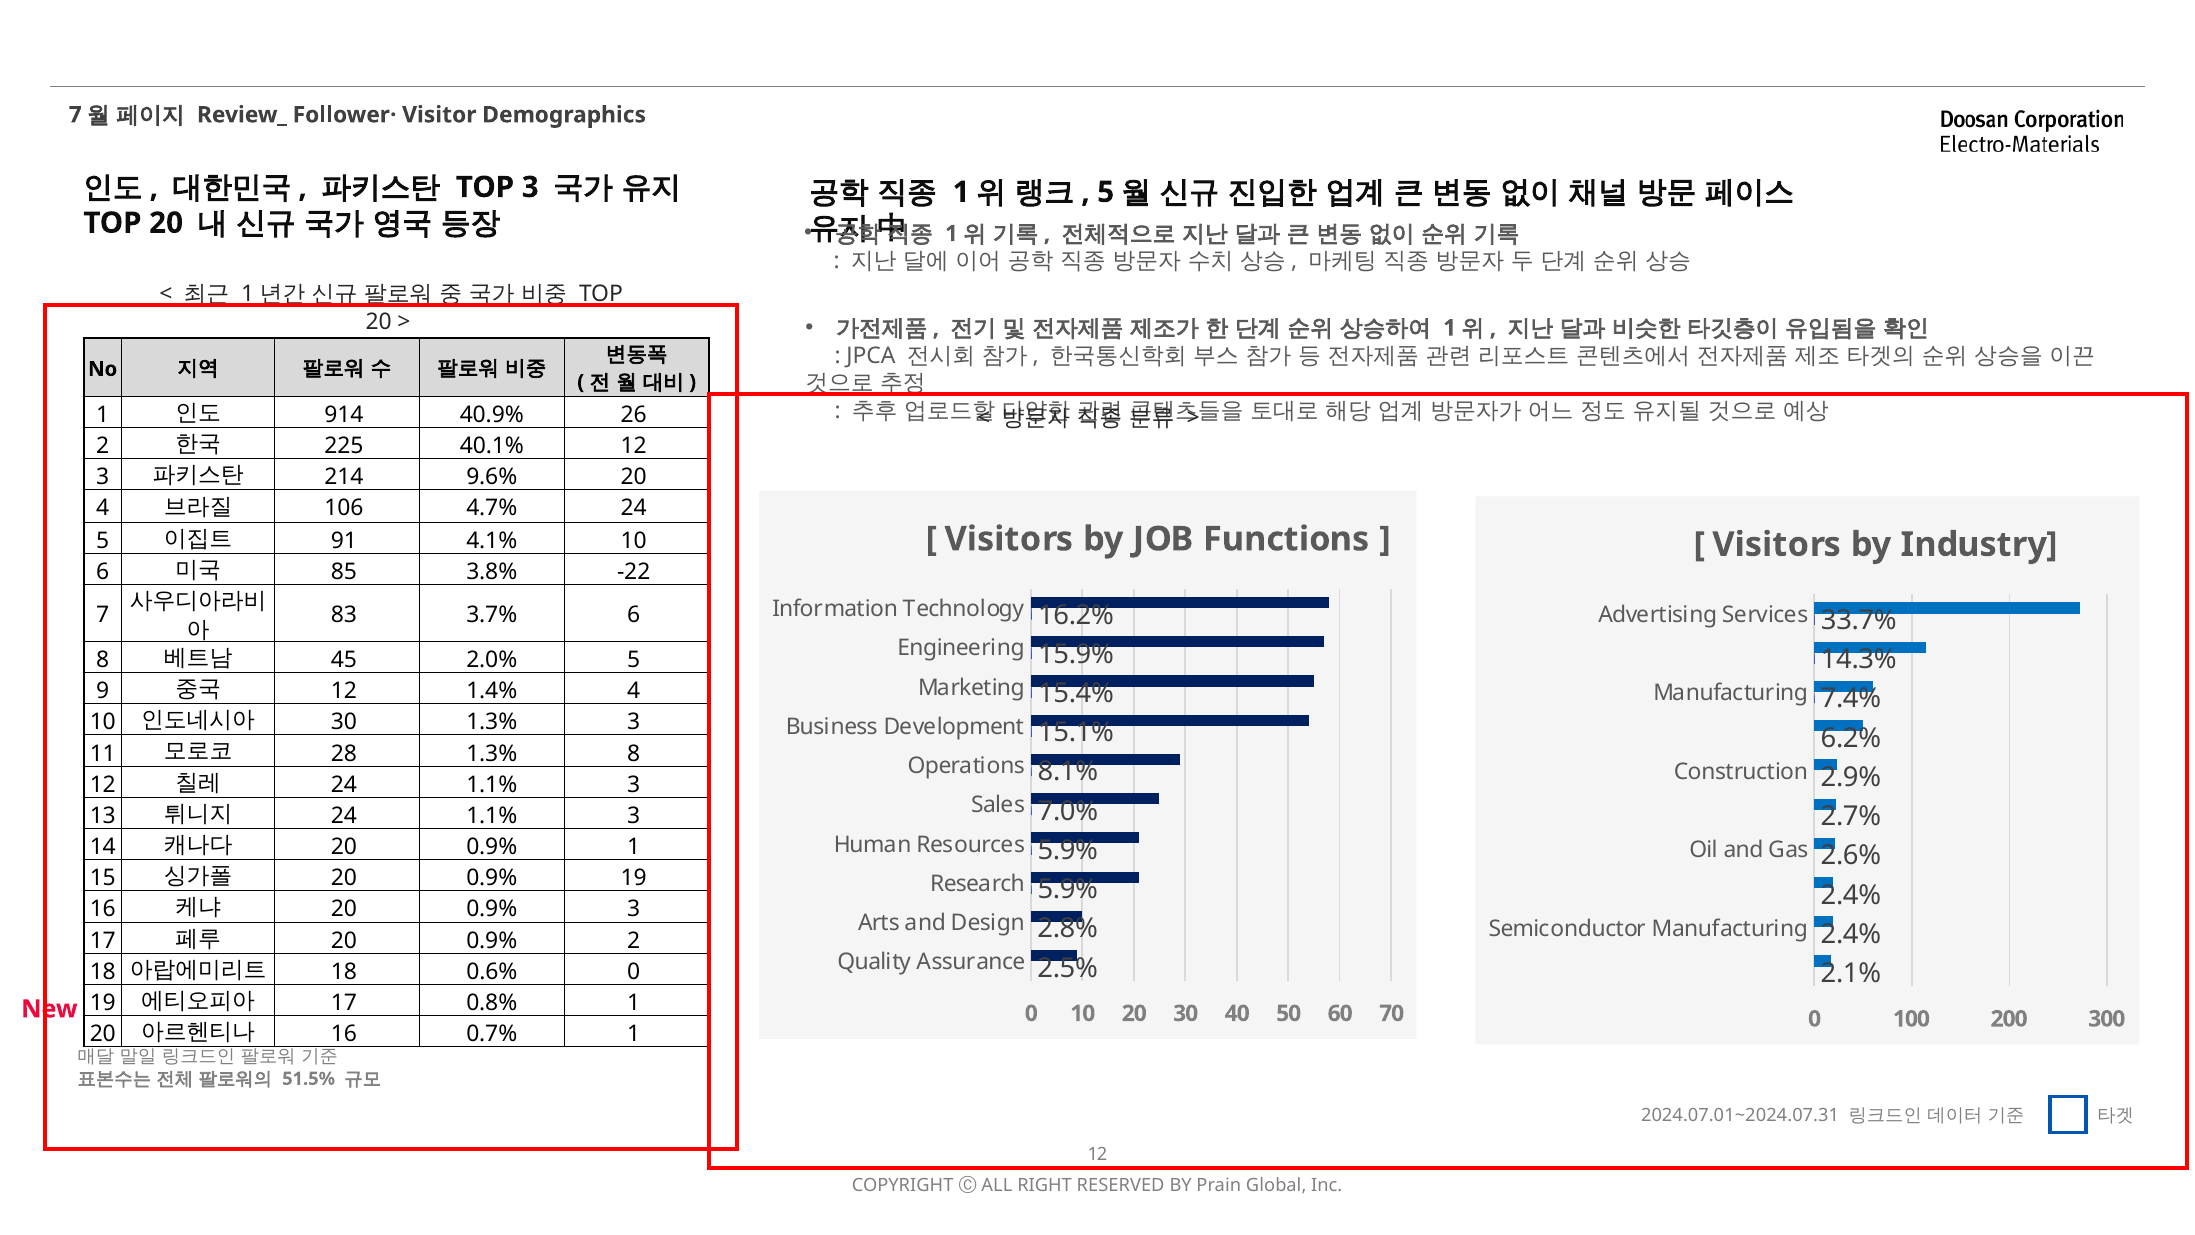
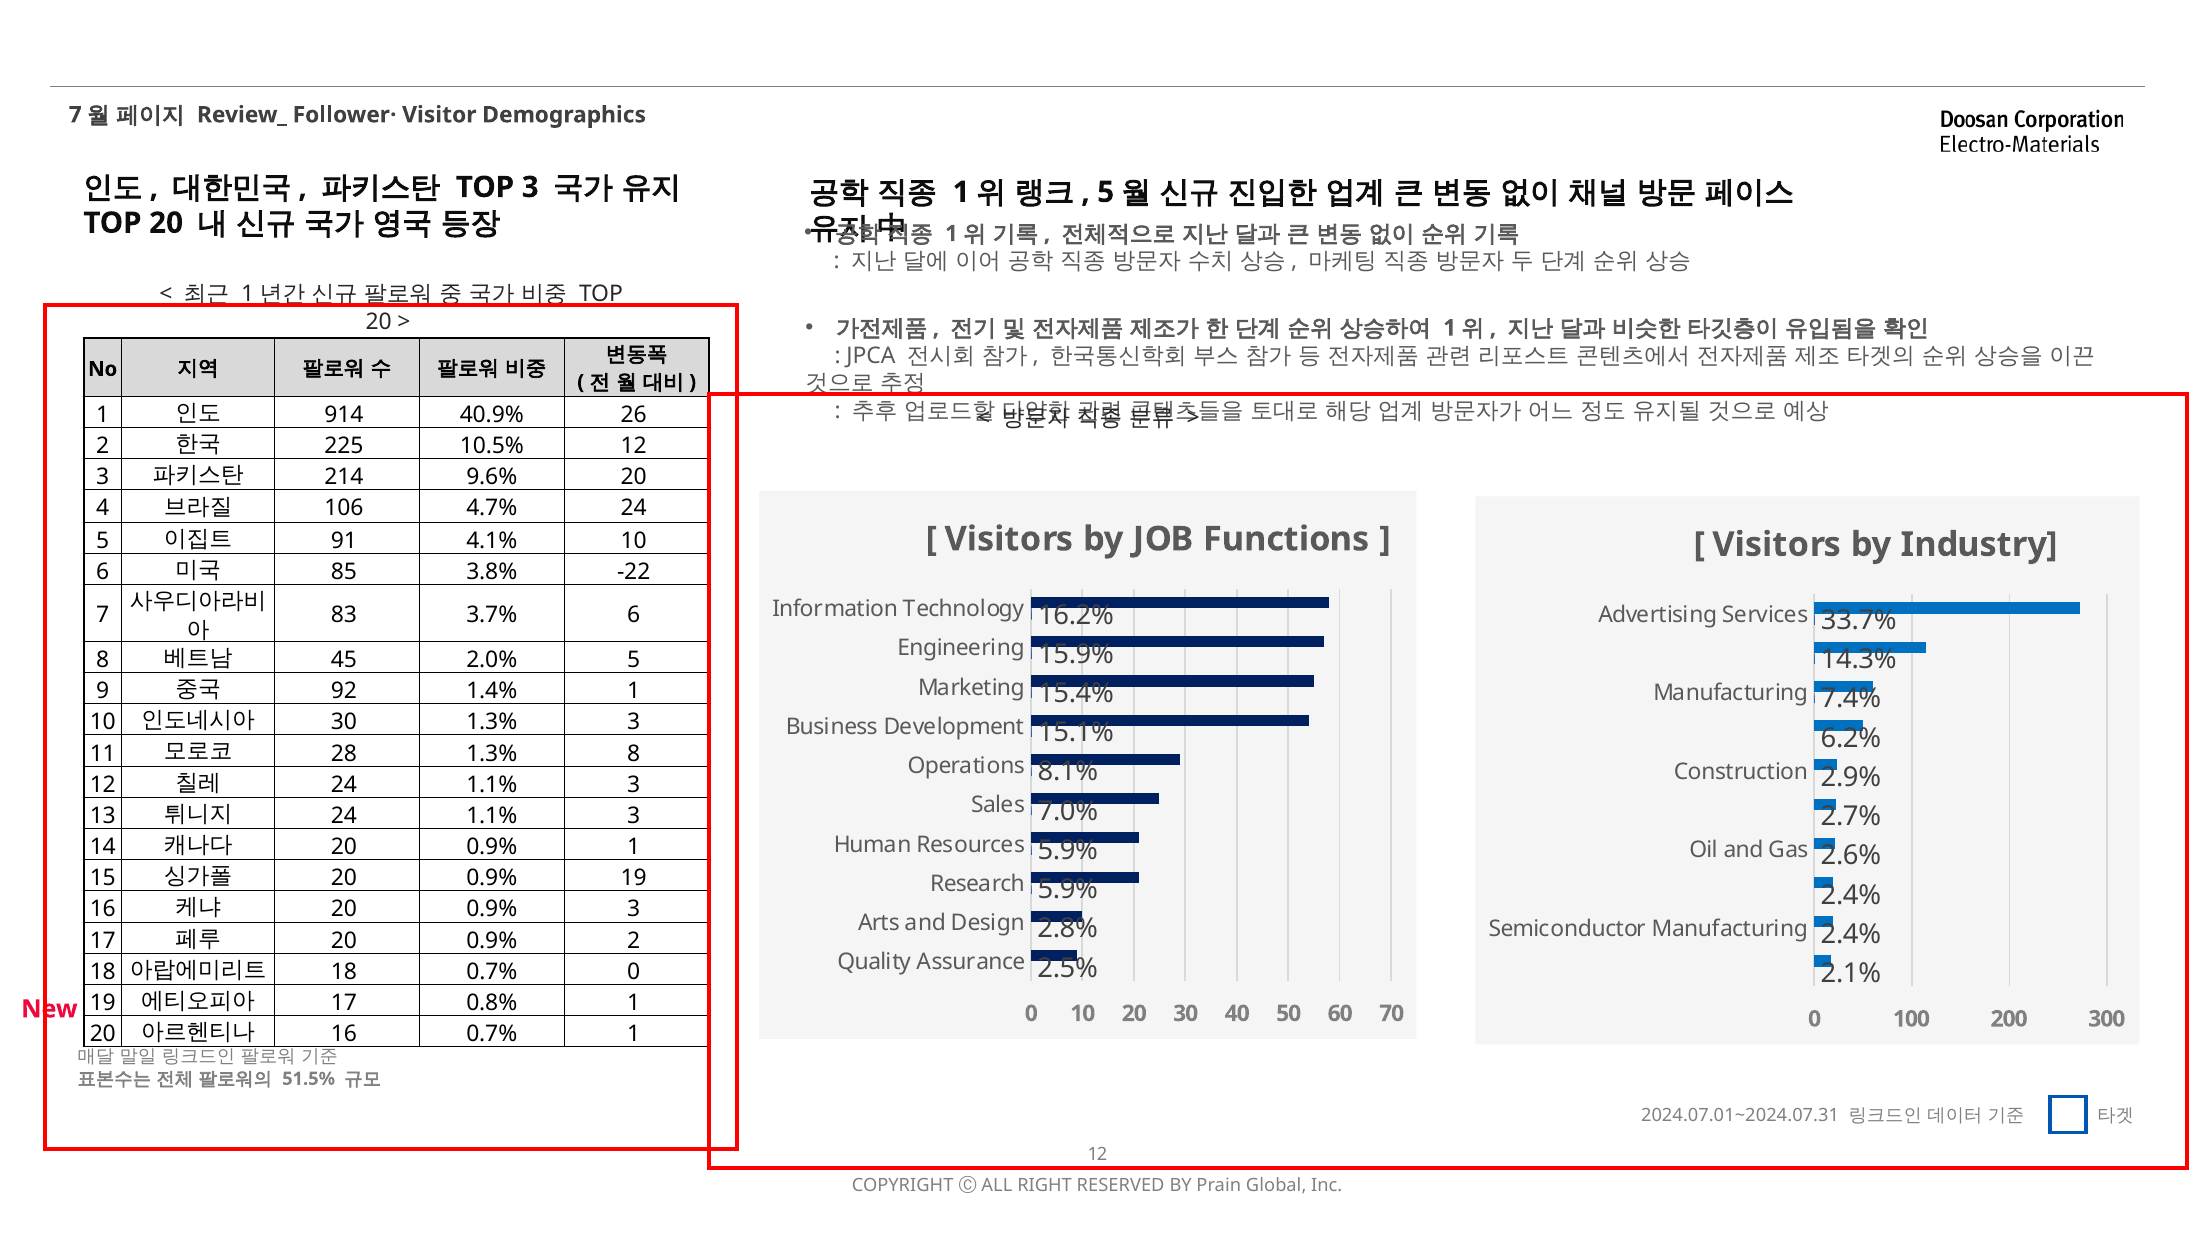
40.1%: 40.1% -> 10.5% (492, 446)
12: 12 -> 92 (344, 691)
1.4% 4: 4 -> 1 (634, 691)
18 0.6%: 0.6% -> 0.7% (492, 972)
